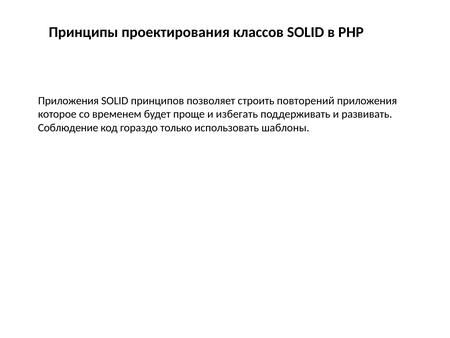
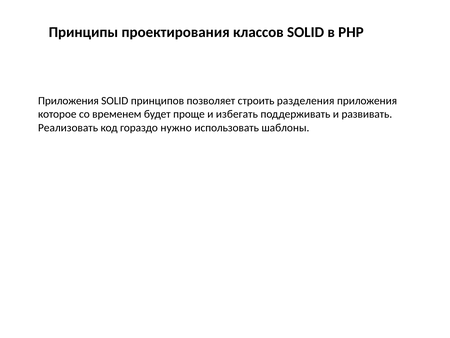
повторений: повторений -> разделения (306, 101)
Соблюдение: Соблюдение -> Реализовать (68, 128)
только: только -> нужно (176, 128)
